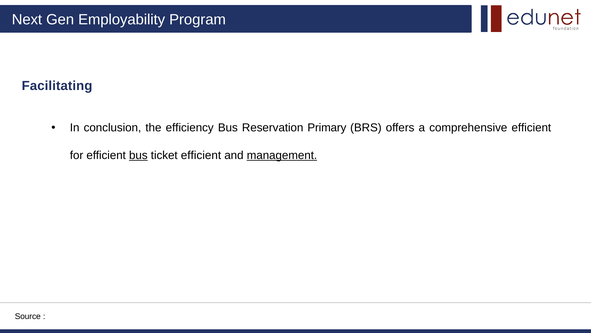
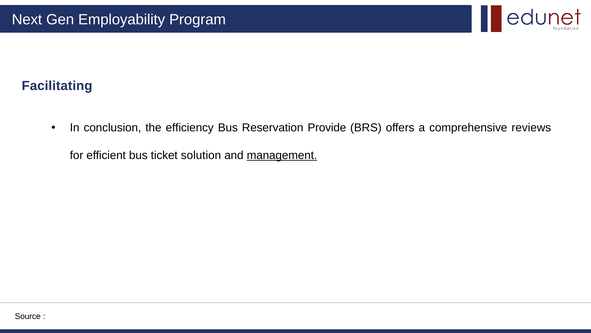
Primary: Primary -> Provide (327, 128)
comprehensive efficient: efficient -> reviews (531, 128)
bus underline: present -> none (138, 155)
ticket efficient: efficient -> solution (201, 155)
